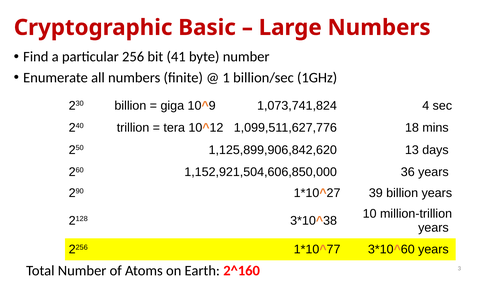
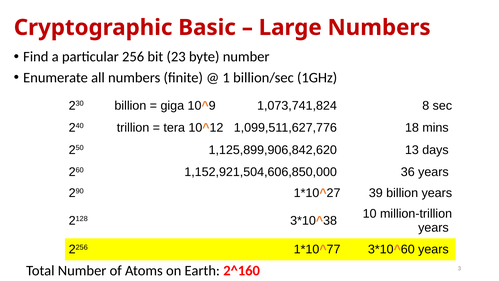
41: 41 -> 23 (176, 57)
4: 4 -> 8 (426, 105)
